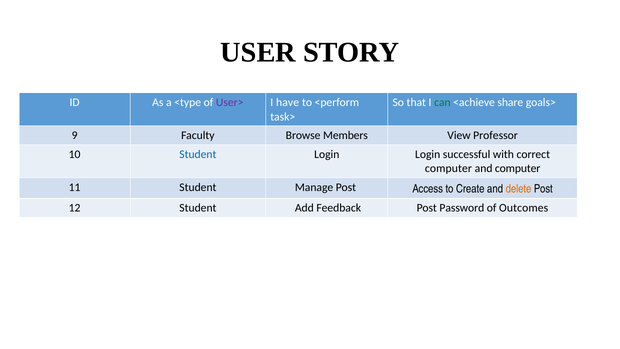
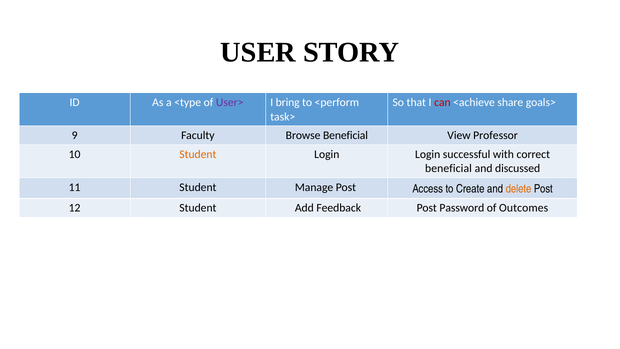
have: have -> bring (288, 102)
can colour: green -> red (442, 102)
Browse Members: Members -> Beneficial (345, 135)
Student colour: blue -> orange (198, 154)
computer: computer -> beneficial (448, 168)
and computer: computer -> discussed (518, 168)
